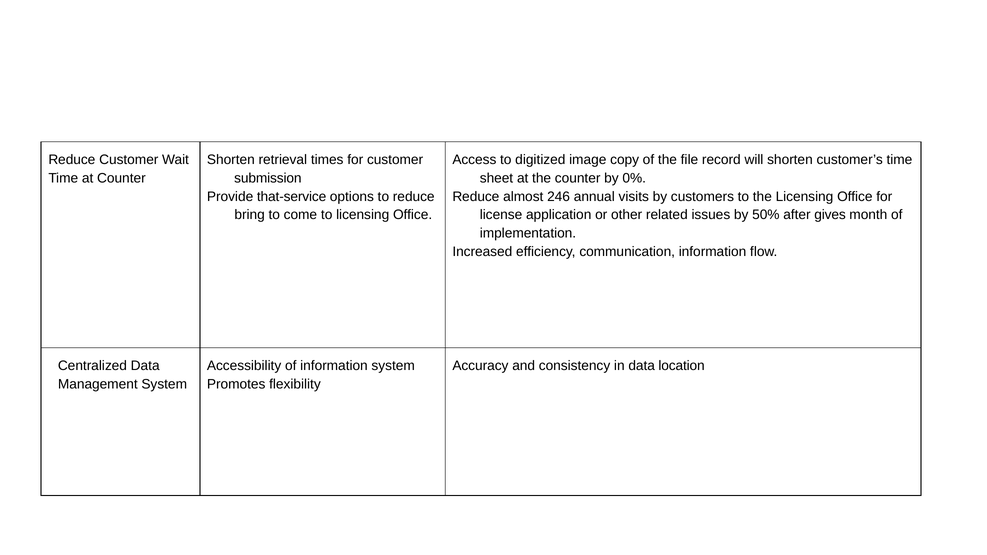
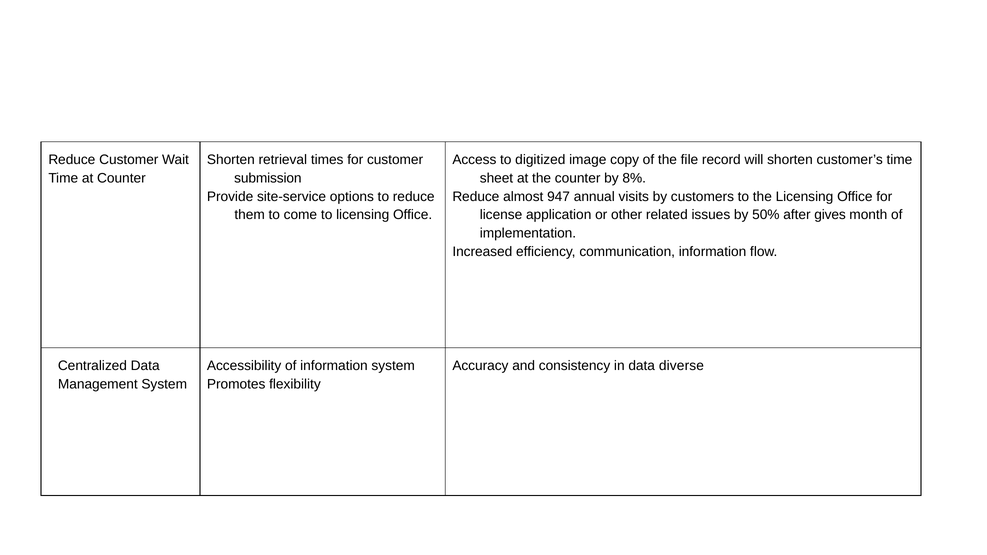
0%: 0% -> 8% (634, 178)
that-service: that-service -> site-service (292, 197)
246: 246 -> 947 (559, 197)
bring: bring -> them (250, 215)
location: location -> diverse (681, 366)
